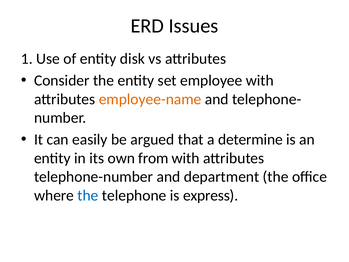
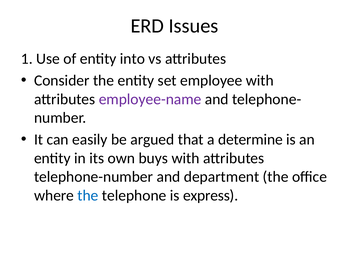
disk: disk -> into (132, 59)
employee-name colour: orange -> purple (150, 99)
from: from -> buys (153, 158)
